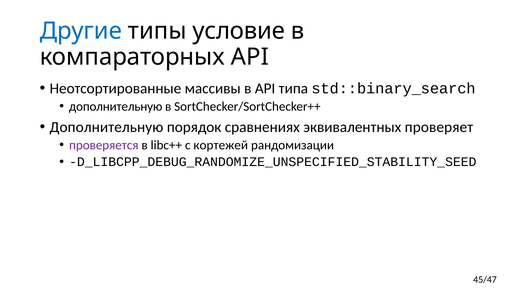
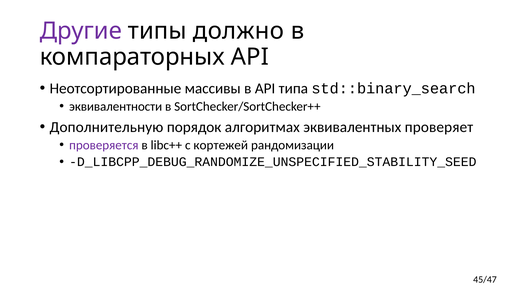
Другие colour: blue -> purple (81, 31)
условие: условие -> должно (239, 31)
дополнительную: дополнительную -> эквивалентности (116, 106)
сравнениях: сравнениях -> алгоритмах (262, 127)
